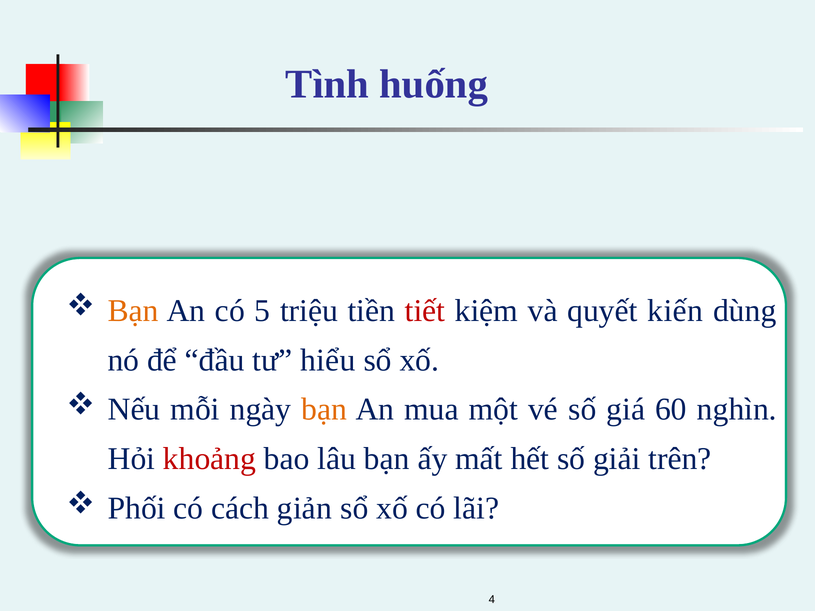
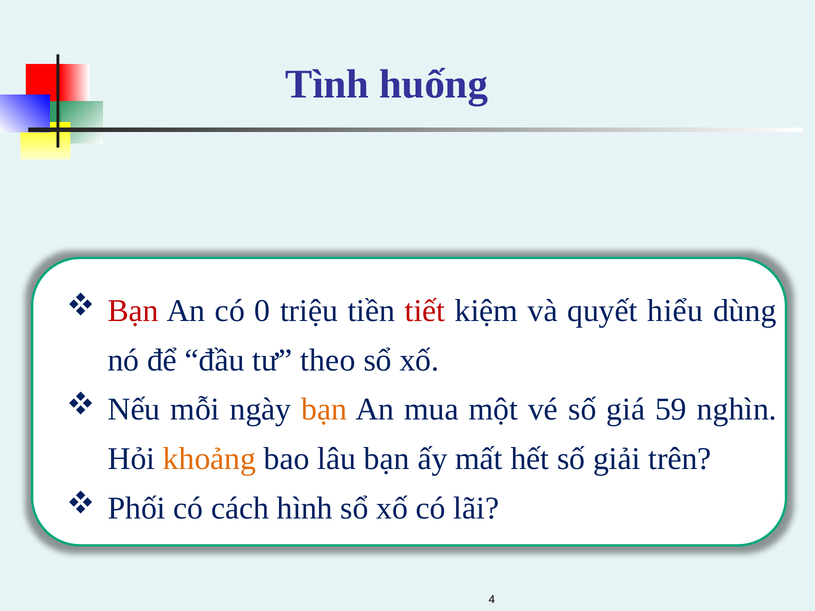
Bạn colour: orange -> red (133, 311)
5: 5 -> 0 (262, 311)
kiến: kiến -> hiểu (675, 311)
hiểu: hiểu -> theo (328, 360)
60: 60 -> 59 (671, 410)
khoảng colour: red -> orange (210, 459)
giản: giản -> hình (305, 509)
